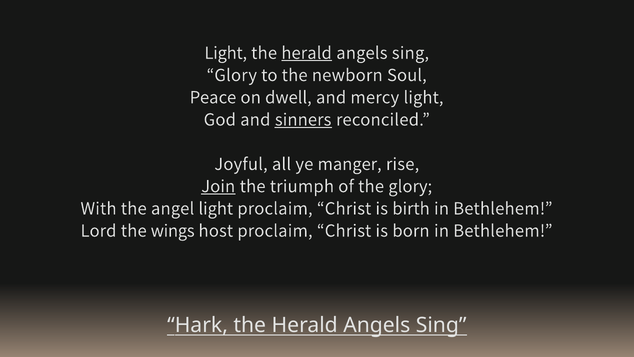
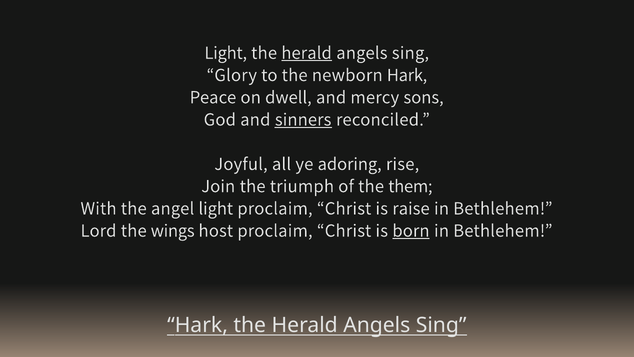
newborn Soul: Soul -> Hark (407, 75)
mercy light: light -> sons (424, 97)
manger: manger -> adoring (350, 164)
Join underline: present -> none (218, 186)
the glory: glory -> them (410, 186)
birth: birth -> raise (411, 208)
born underline: none -> present (411, 230)
